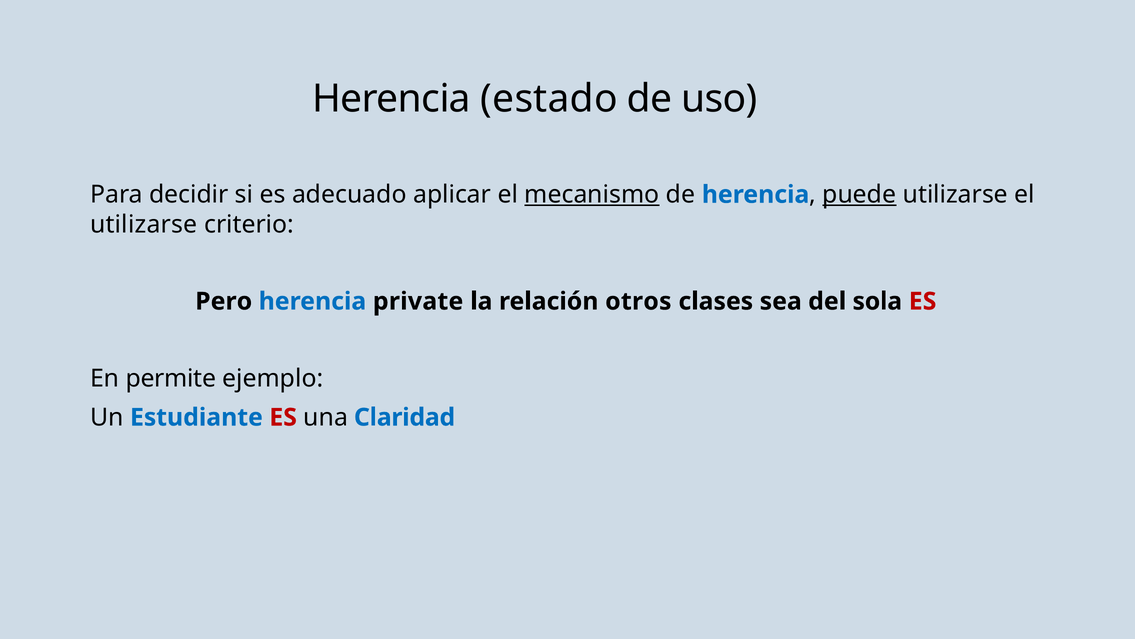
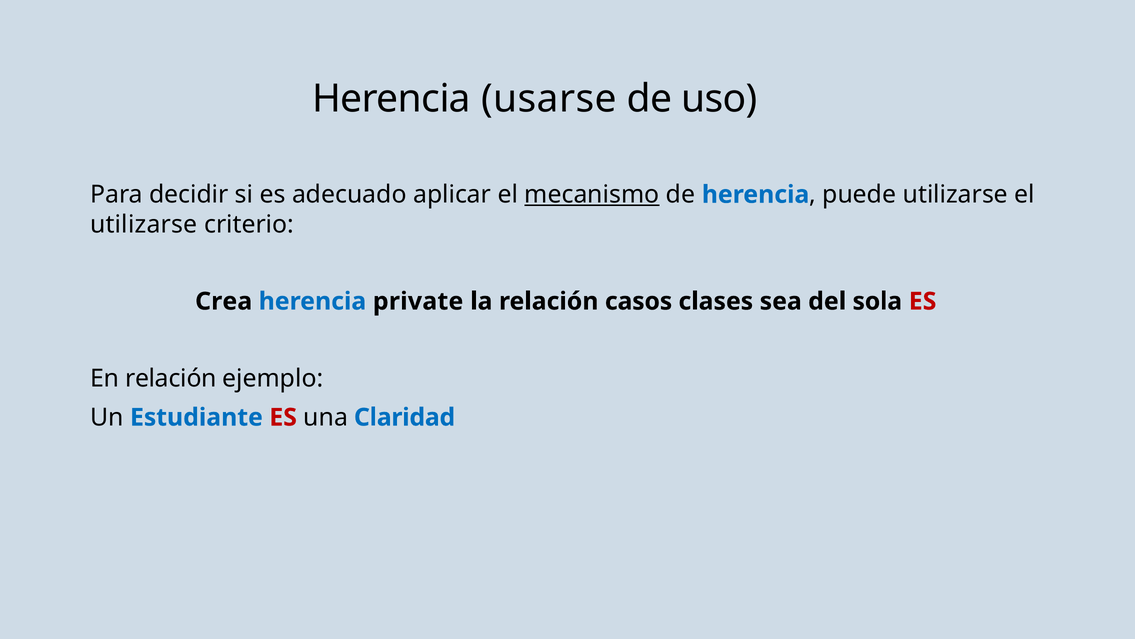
estado: estado -> usarse (549, 99)
puede underline: present -> none (859, 194)
Pero: Pero -> Crea (224, 301)
otros: otros -> casos (639, 301)
En permite: permite -> relación (171, 378)
